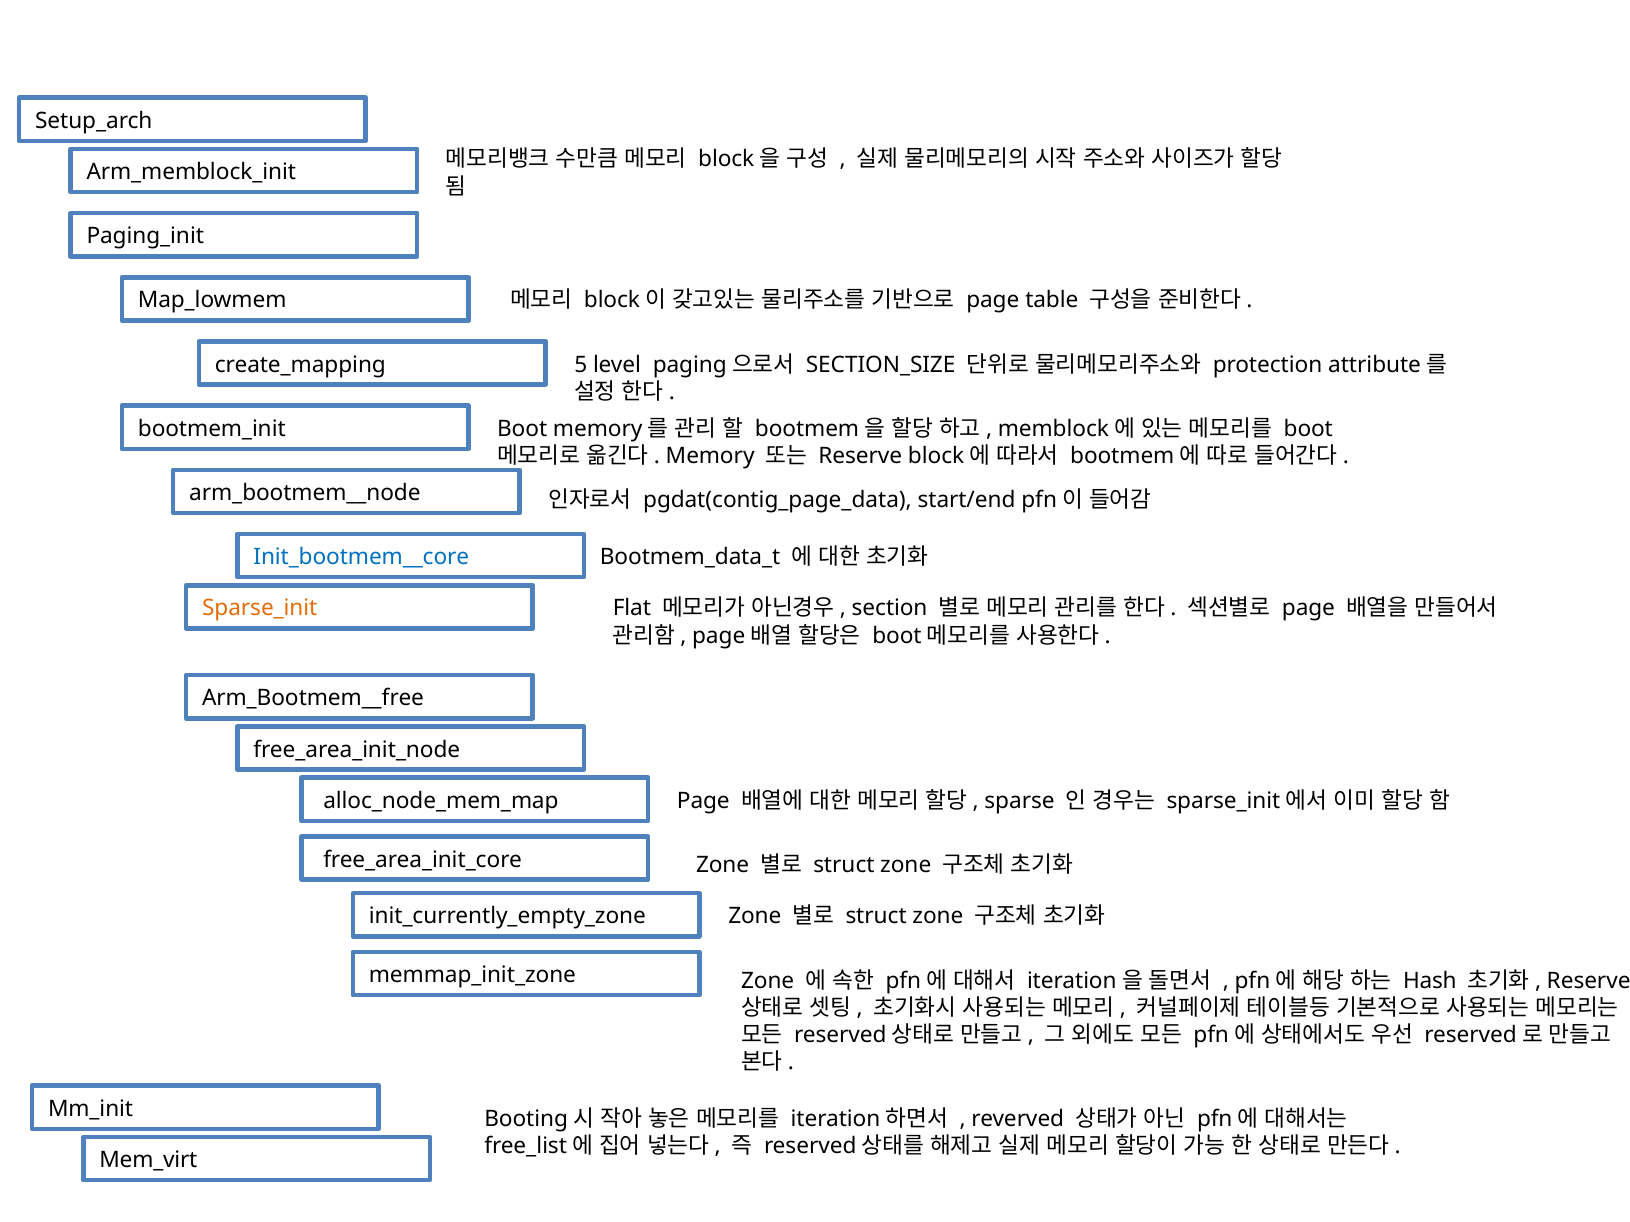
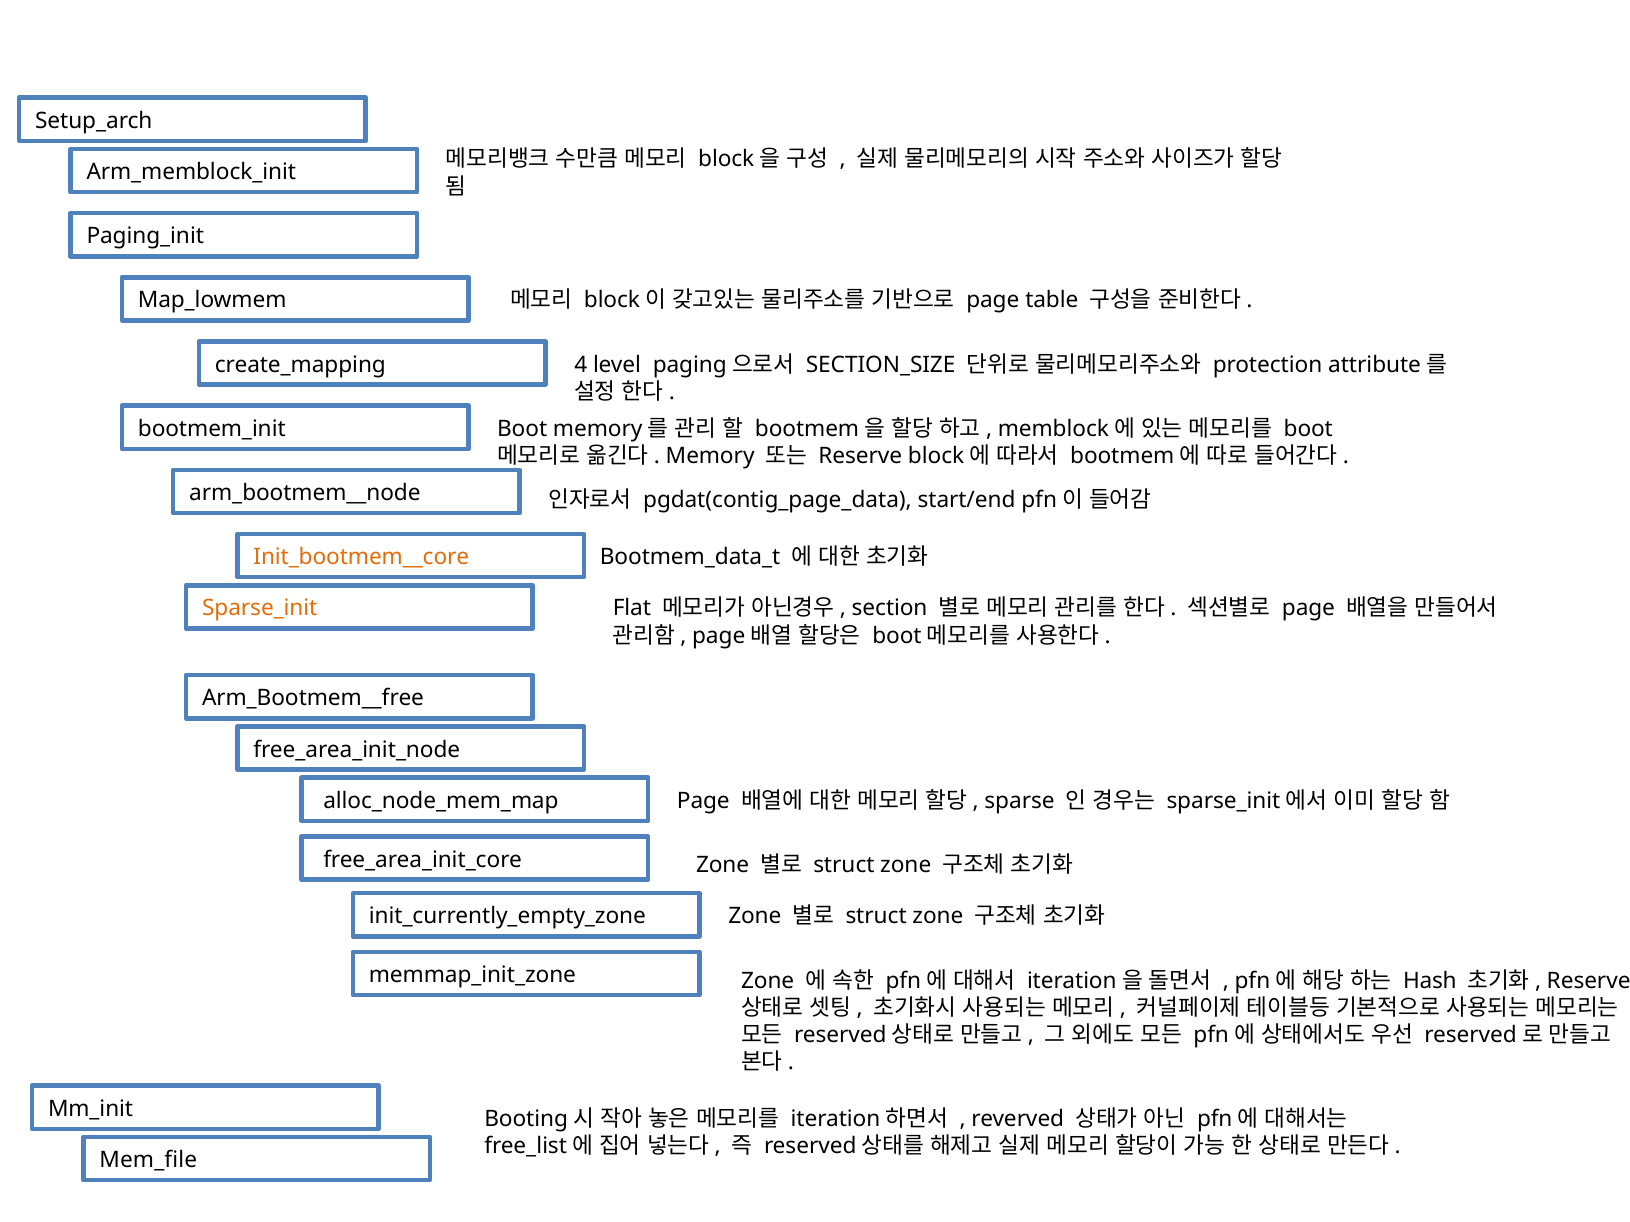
5: 5 -> 4 (581, 365)
Init_bootmem__core colour: blue -> orange (361, 557)
Mem_virt: Mem_virt -> Mem_file (148, 1161)
